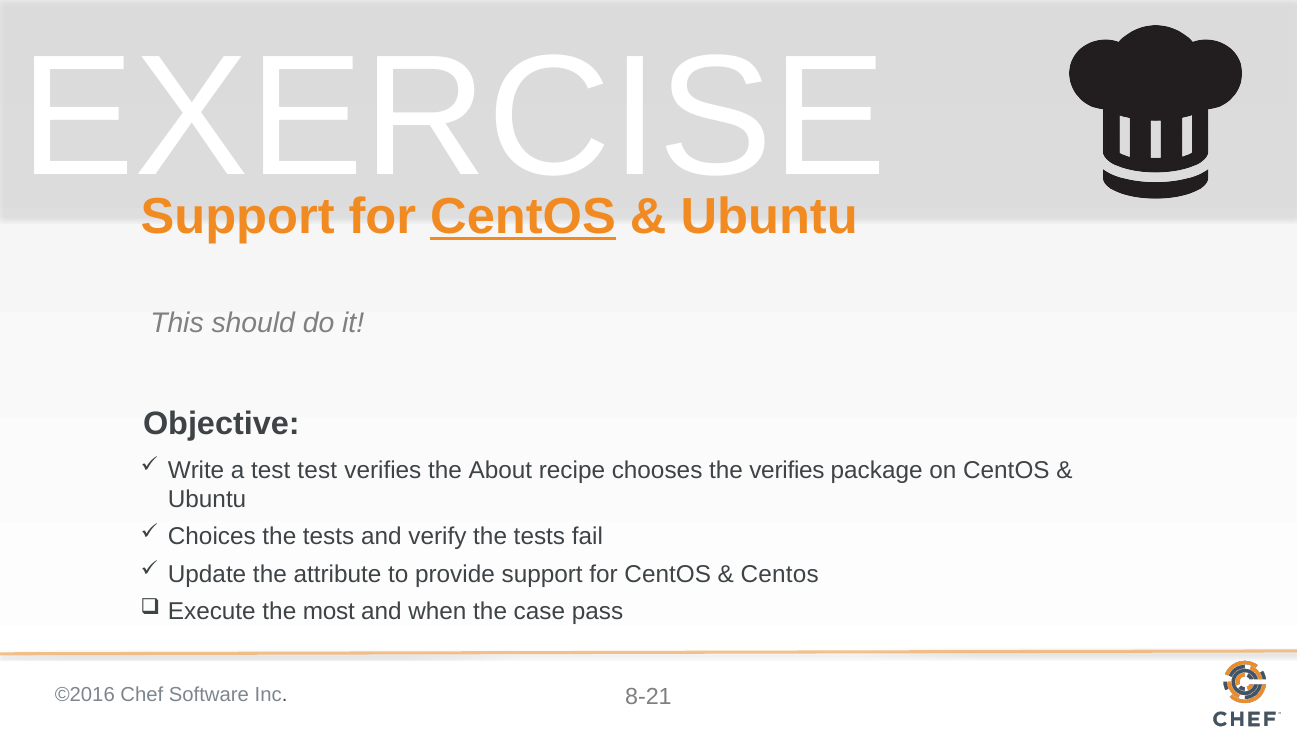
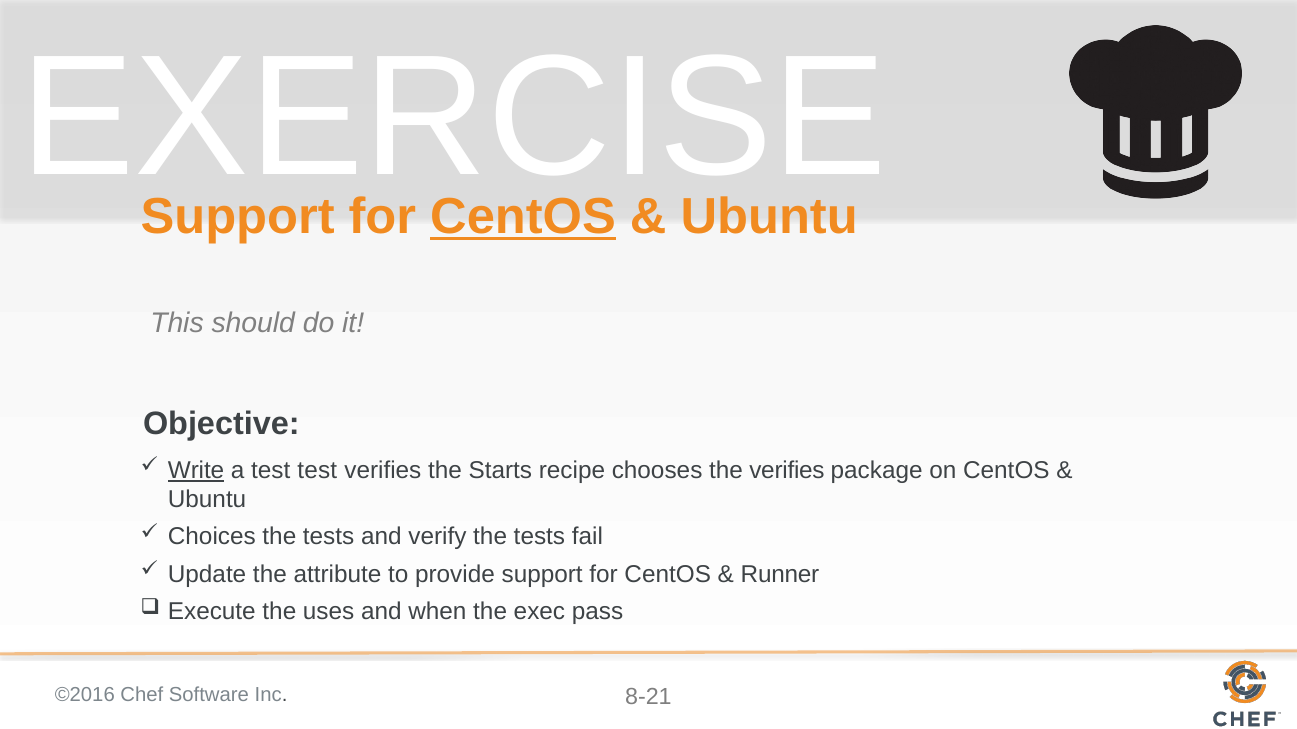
Write underline: none -> present (196, 471)
About: About -> Starts (500, 471)
Centos: Centos -> Runner (780, 574)
most: most -> uses (329, 612)
case: case -> exec (539, 612)
